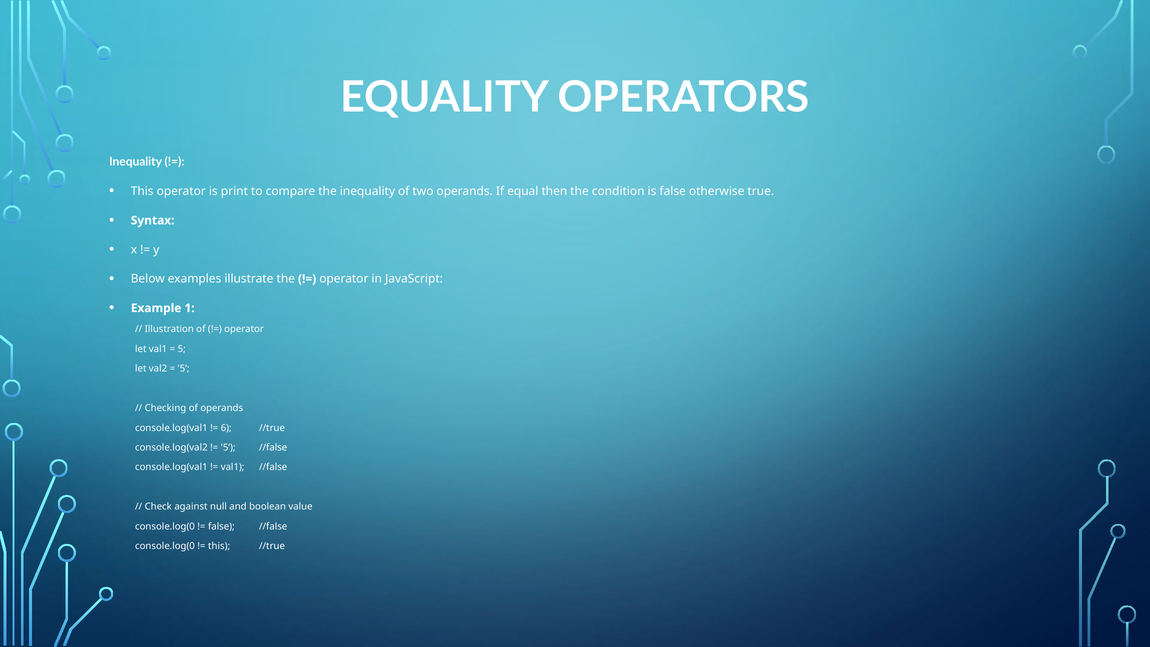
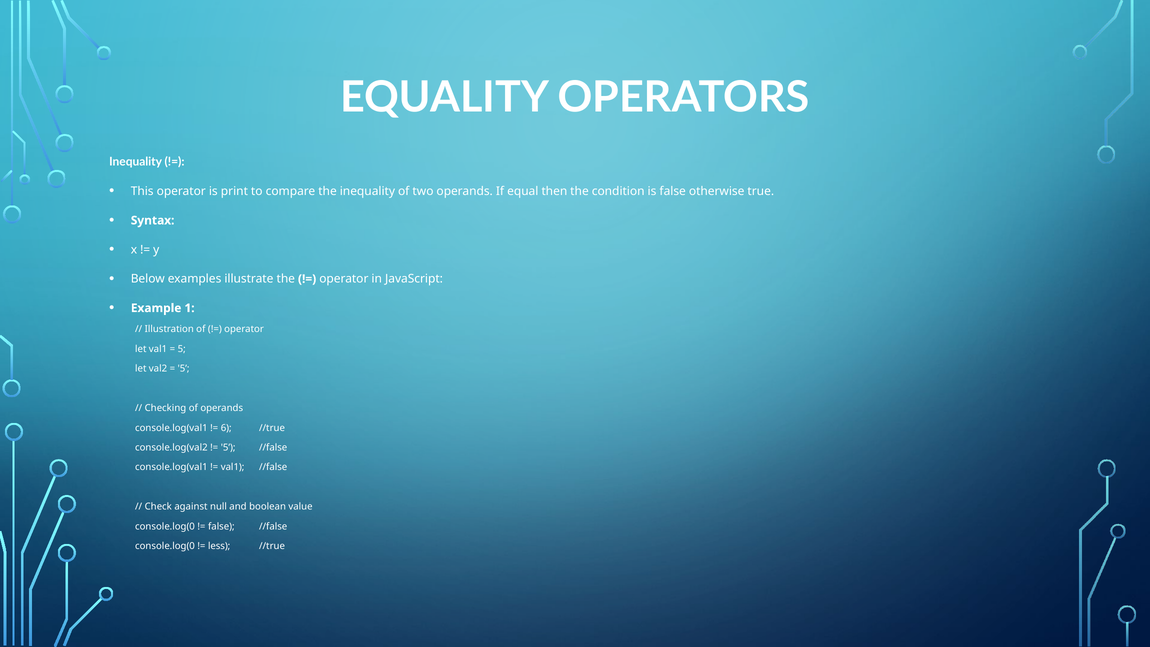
this: this -> less (219, 546)
